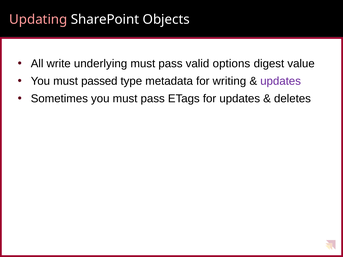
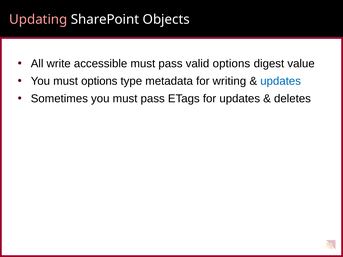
underlying: underlying -> accessible (101, 64)
must passed: passed -> options (99, 81)
updates colour: purple -> blue (281, 81)
